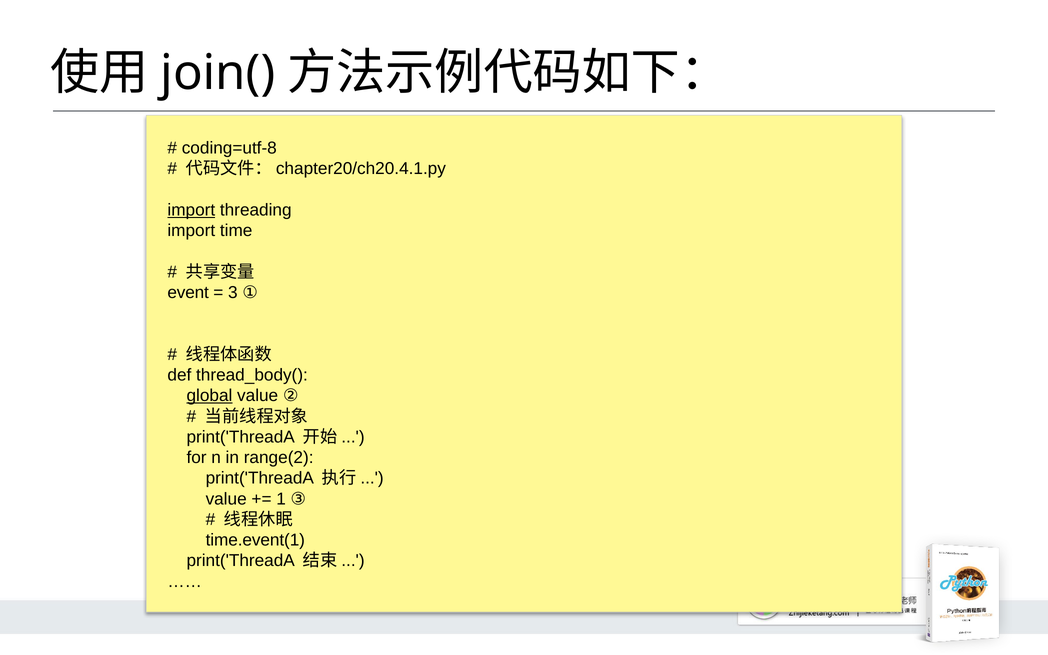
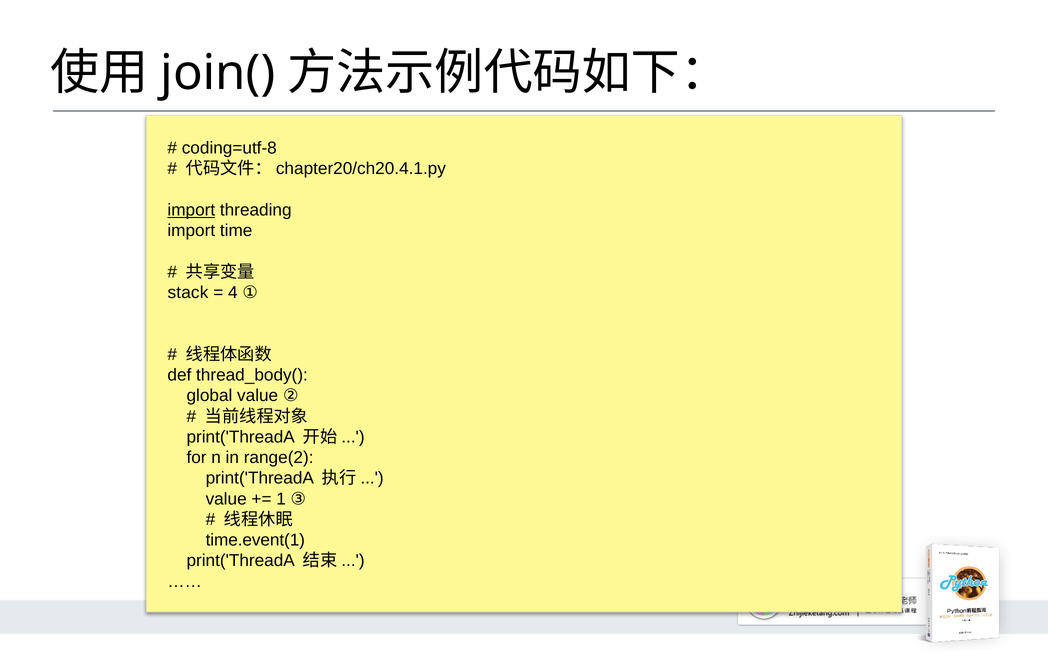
event: event -> stack (188, 293)
3: 3 -> 4 (233, 293)
global underline: present -> none (209, 396)
